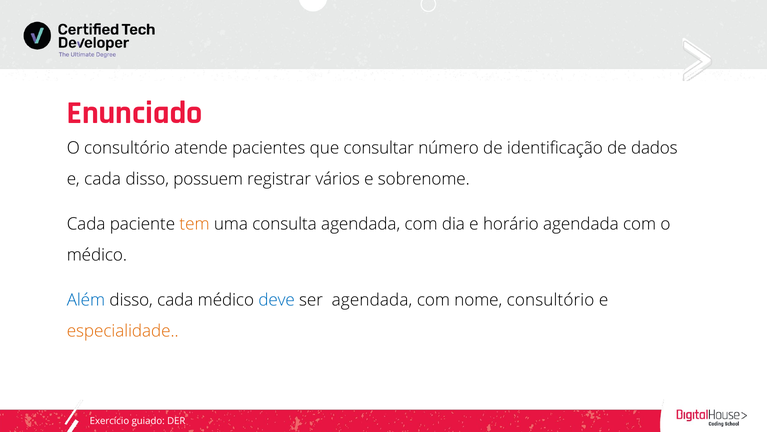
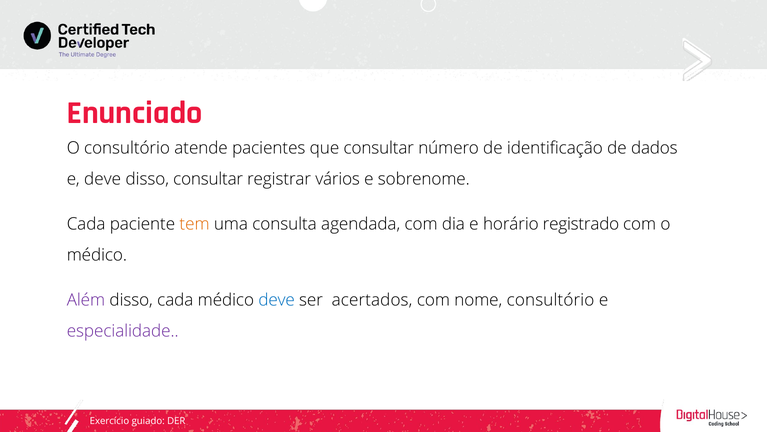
e cada: cada -> deve (103, 179)
disso possuem: possuem -> consultar (208, 179)
horário agendada: agendada -> registrado (581, 224)
Além colour: blue -> purple (86, 300)
ser agendada: agendada -> acertados (372, 300)
especialidade colour: orange -> purple (123, 331)
